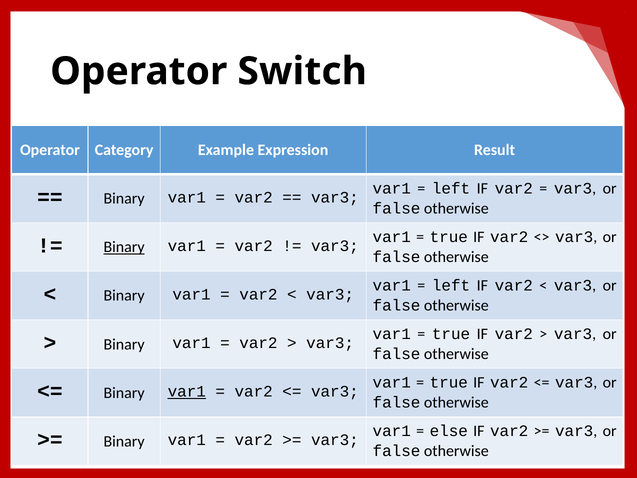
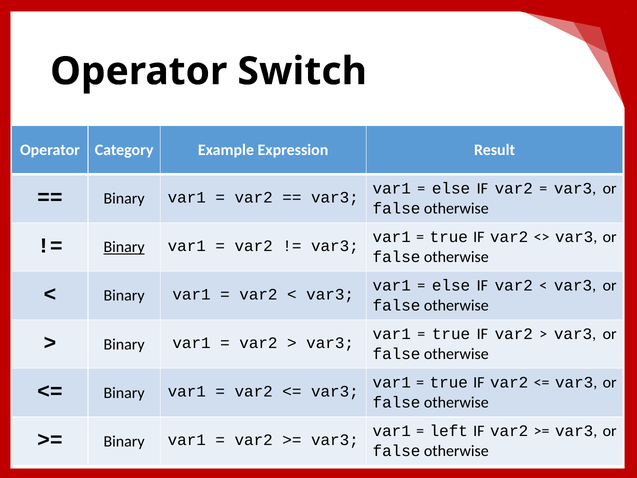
left: left -> else (451, 188)
left: left -> else (451, 285)
var1 underline: present -> none (187, 391)
else: else -> left (449, 431)
